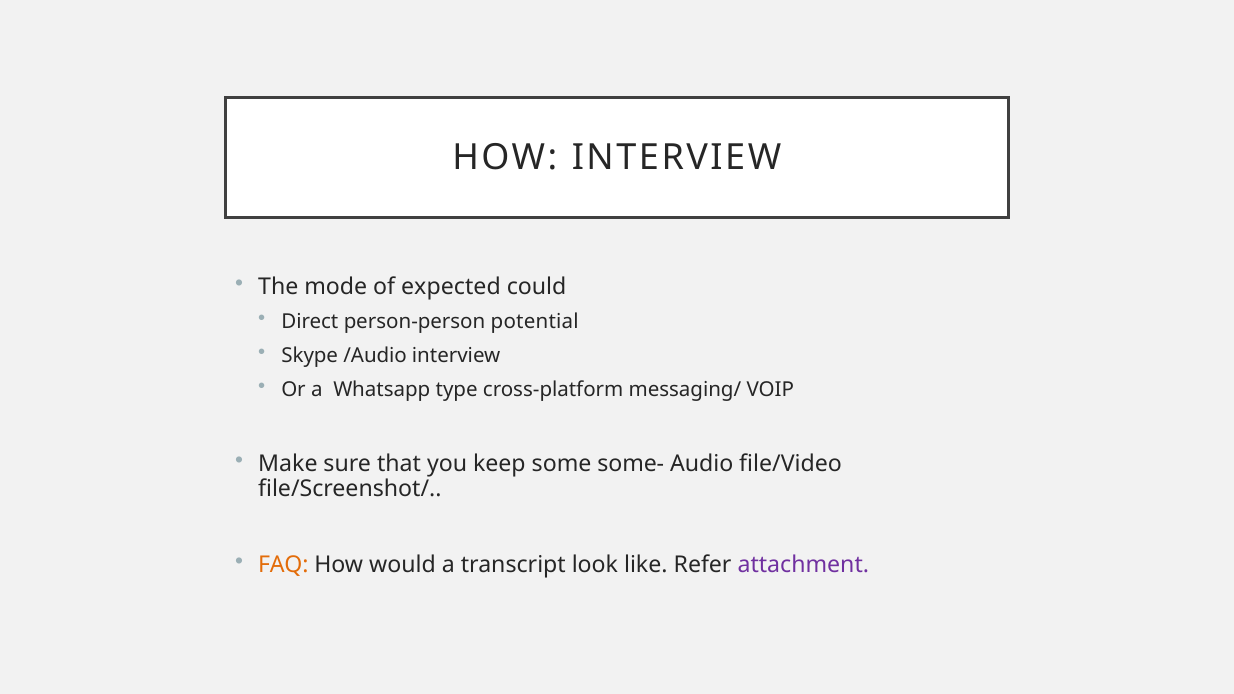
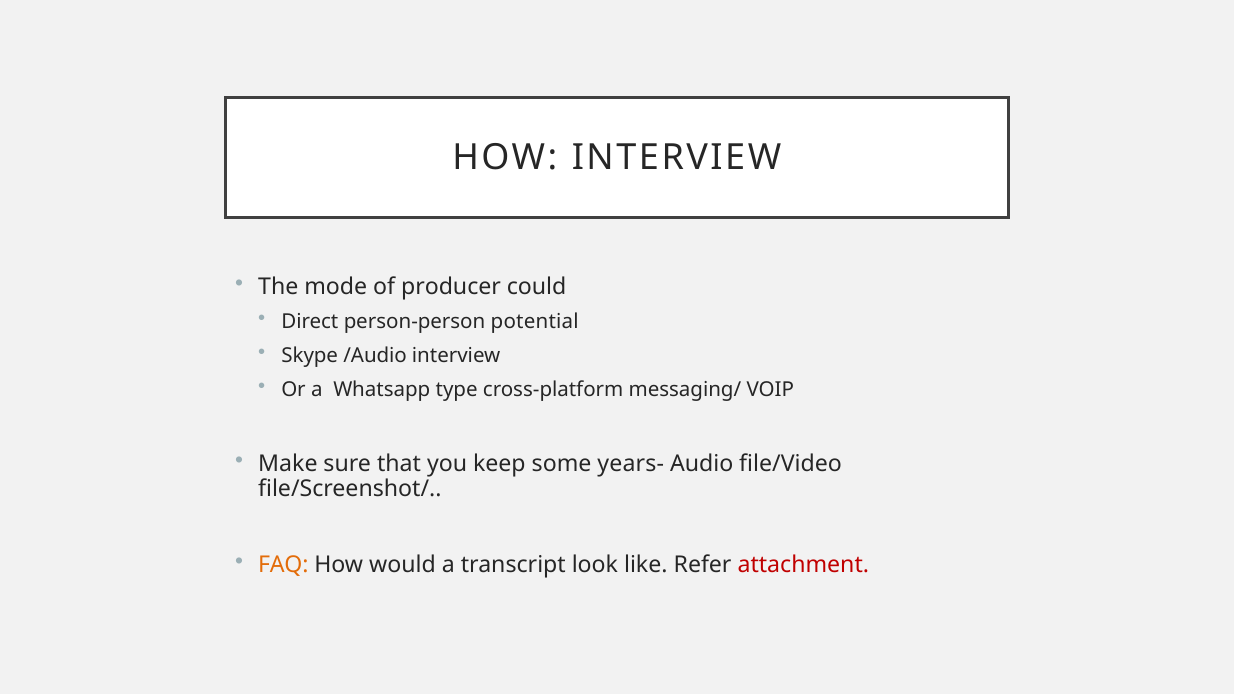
expected: expected -> producer (451, 287)
some-: some- -> years- (631, 464)
attachment colour: purple -> red (803, 565)
